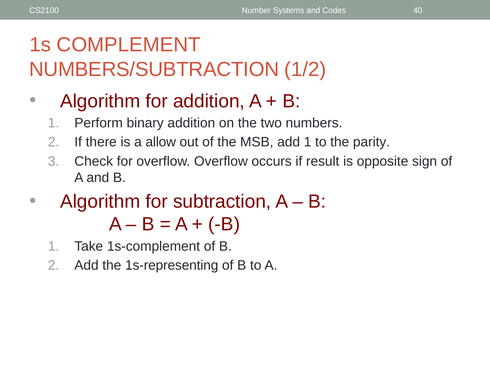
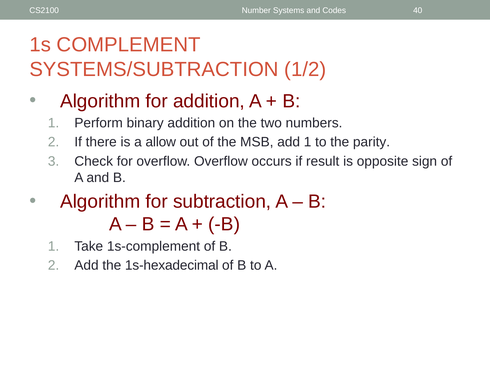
NUMBERS/SUBTRACTION: NUMBERS/SUBTRACTION -> SYSTEMS/SUBTRACTION (154, 69)
1s-representing: 1s-representing -> 1s-hexadecimal (172, 265)
